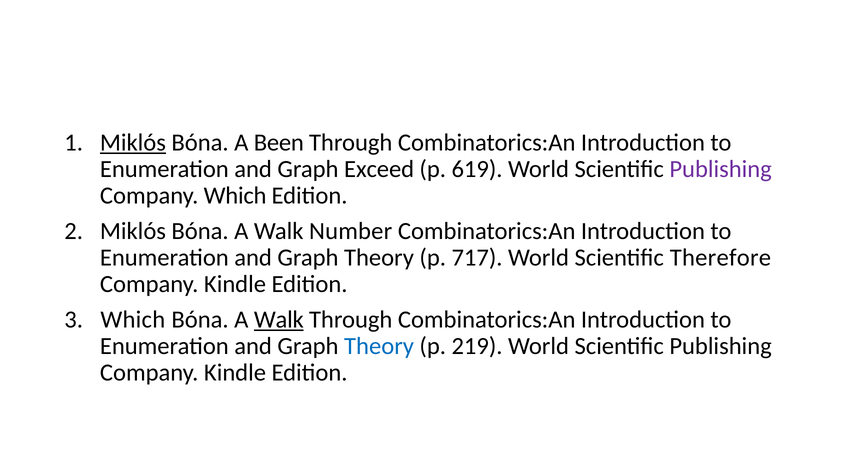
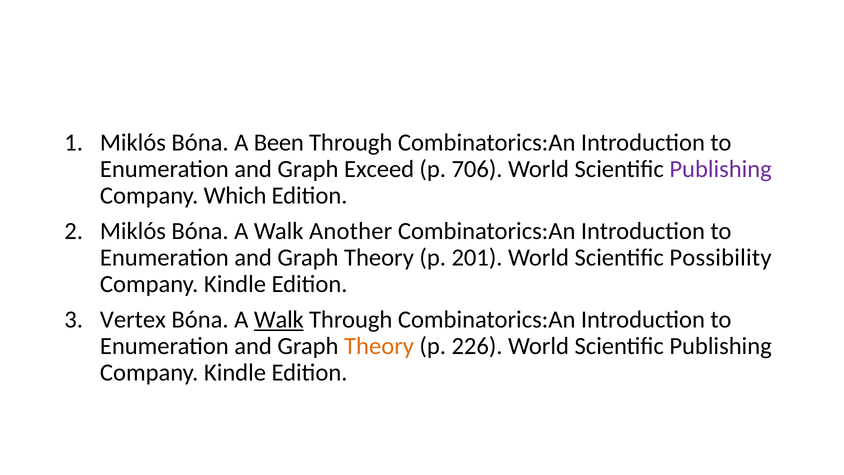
Miklós underline: present -> none (133, 143)
619: 619 -> 706 (477, 169)
Number: Number -> Another (351, 231)
717: 717 -> 201 (477, 258)
Therefore: Therefore -> Possibility (720, 258)
Which: Which -> Vertex (133, 319)
Theory colour: blue -> orange (379, 346)
219: 219 -> 226 (477, 346)
